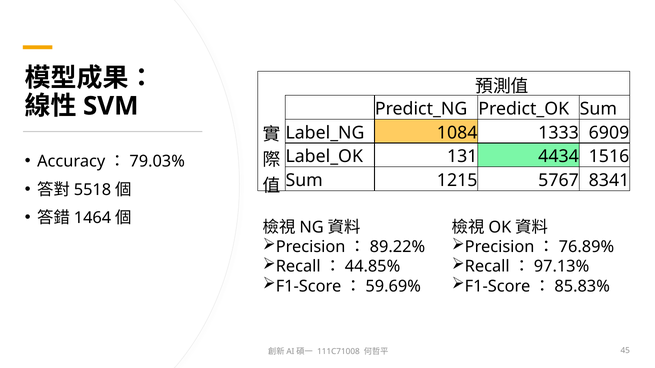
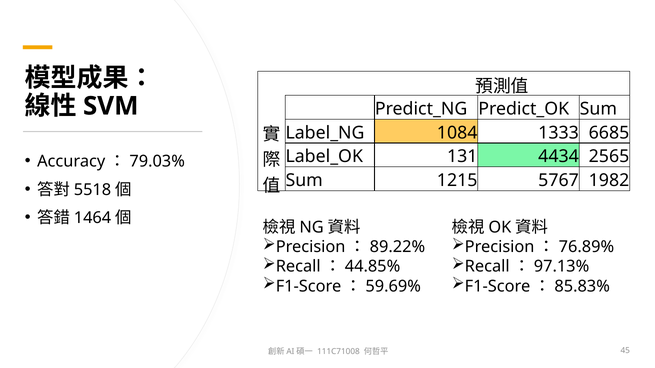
6909: 6909 -> 6685 (609, 133)
1516: 1516 -> 2565 (609, 157)
8341: 8341 -> 1982 (609, 181)
